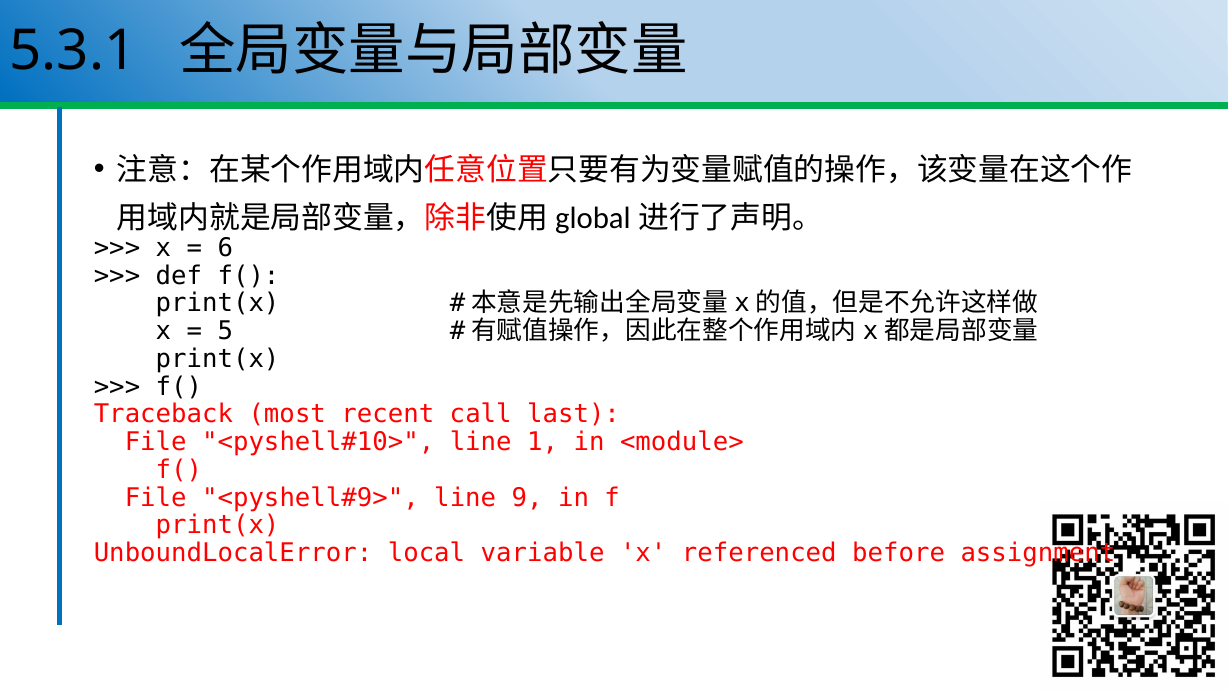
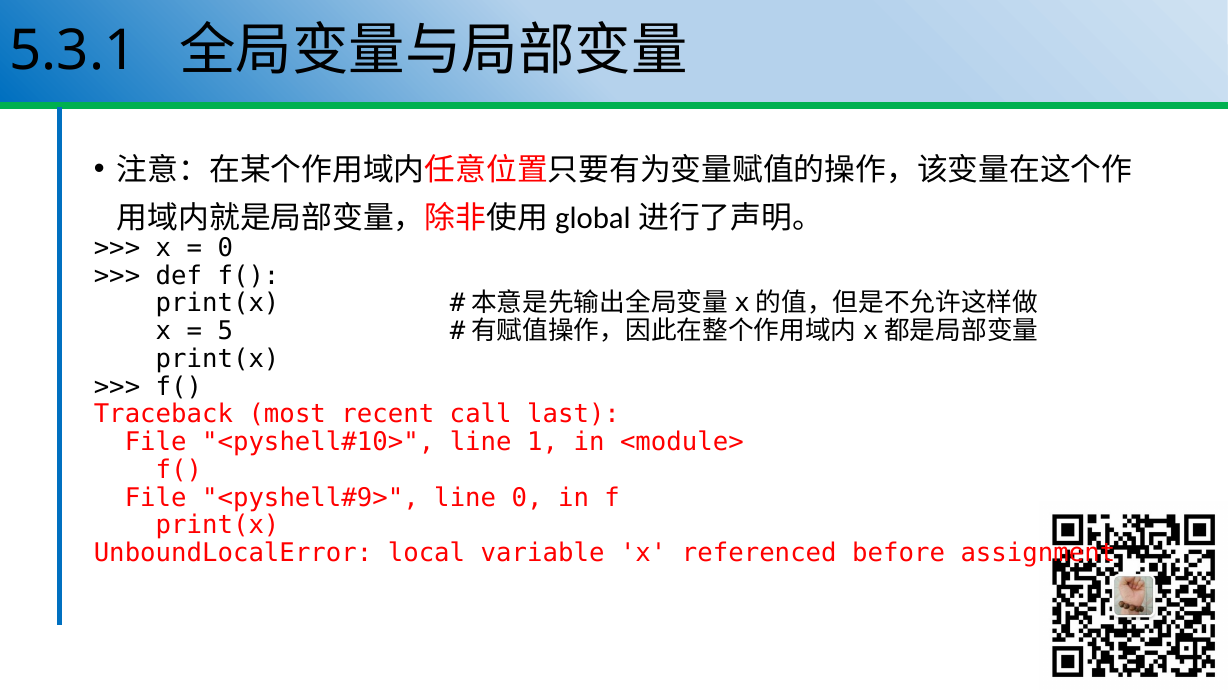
6: 6 -> 0 (225, 248)
line 9: 9 -> 0 (527, 497)
